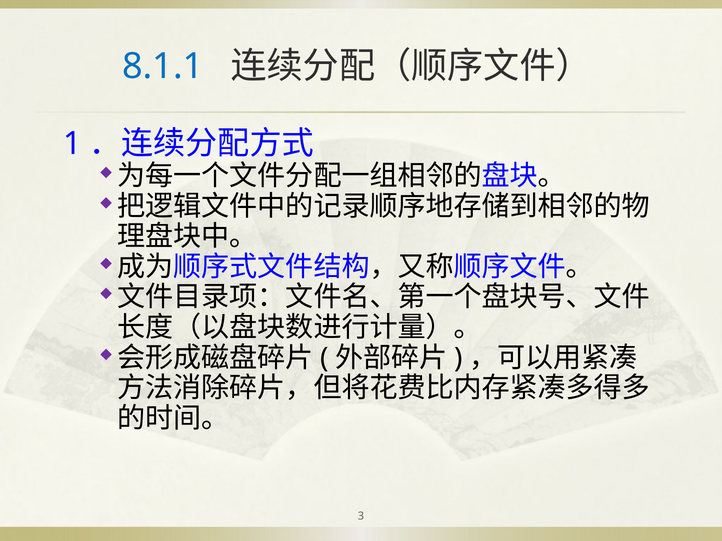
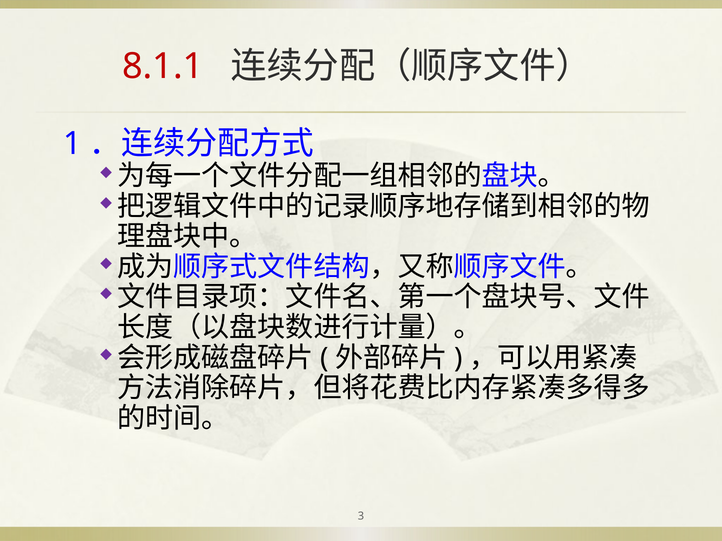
8.1.1 colour: blue -> red (163, 67)
